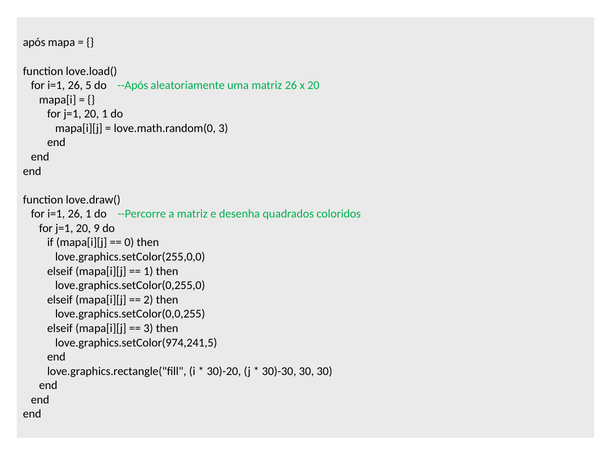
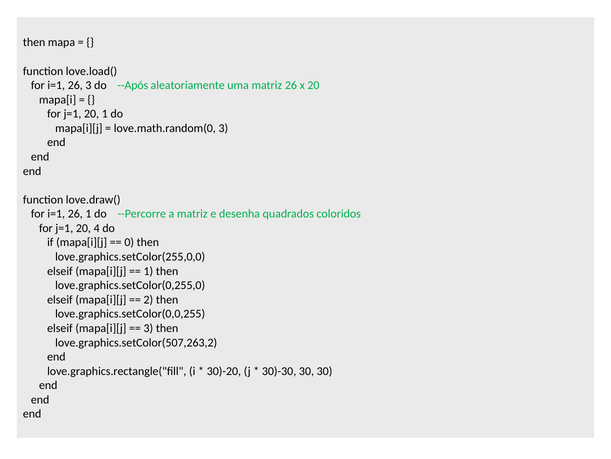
após: após -> then (34, 42)
26 5: 5 -> 3 (88, 85)
9: 9 -> 4 (97, 228)
love.graphics.setColor(974,241,5: love.graphics.setColor(974,241,5 -> love.graphics.setColor(507,263,2 (136, 342)
